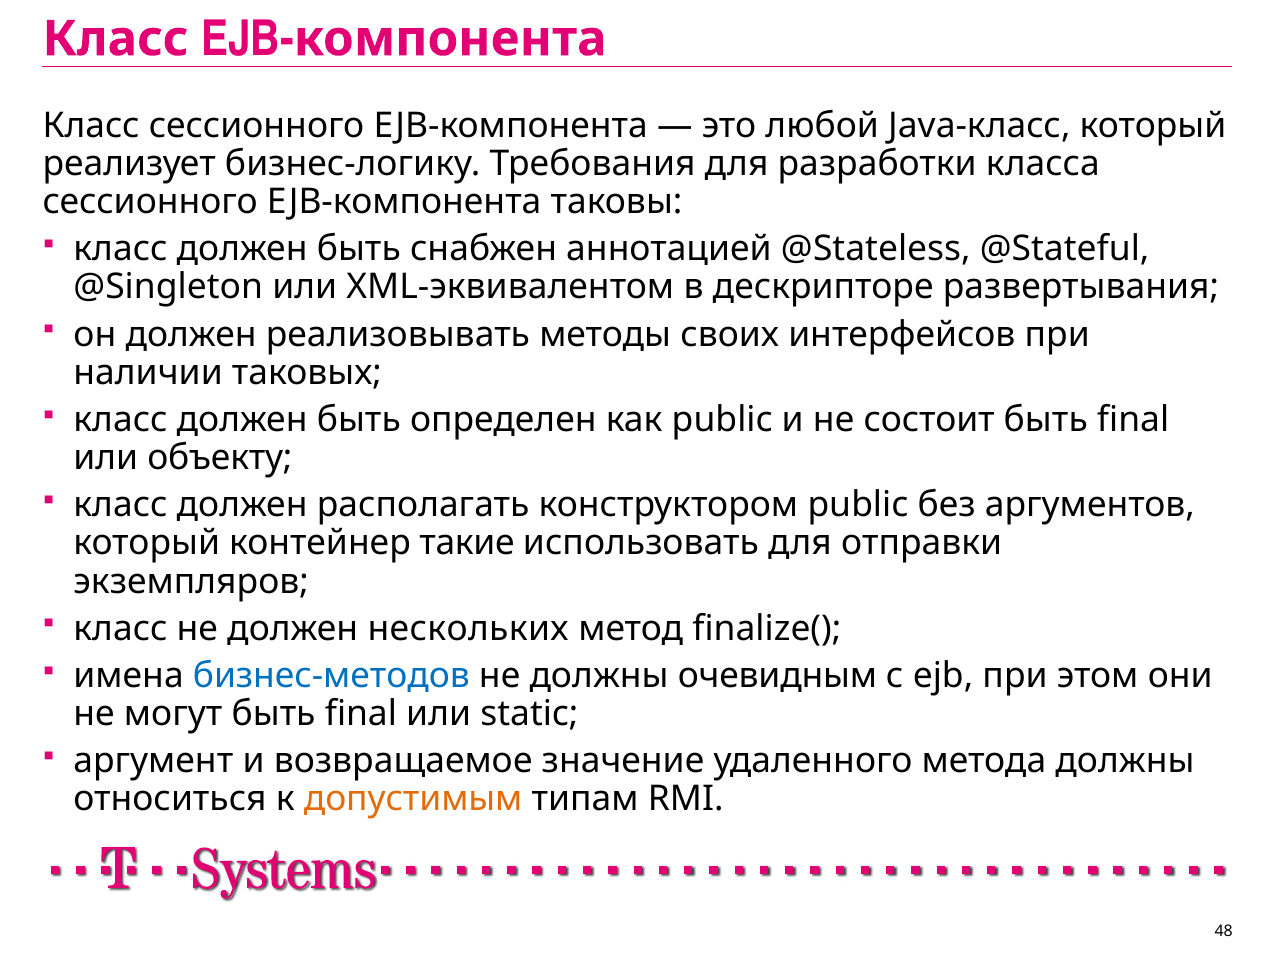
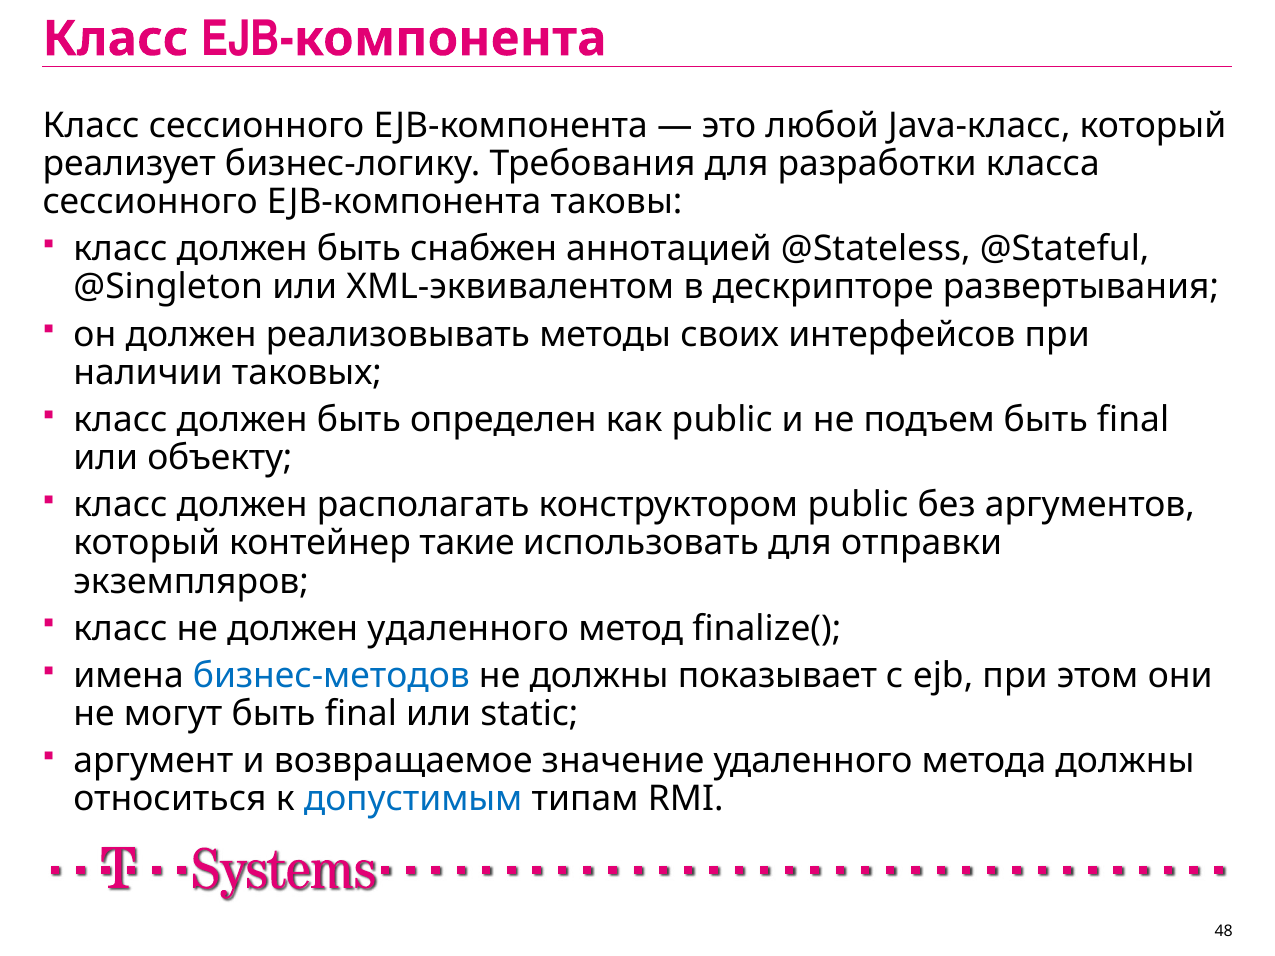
состоит: состоит -> подъем (929, 420)
должен нескольких: нескольких -> удаленного (468, 629)
очевидным: очевидным -> показывает (777, 676)
допустимым colour: orange -> blue (413, 799)
